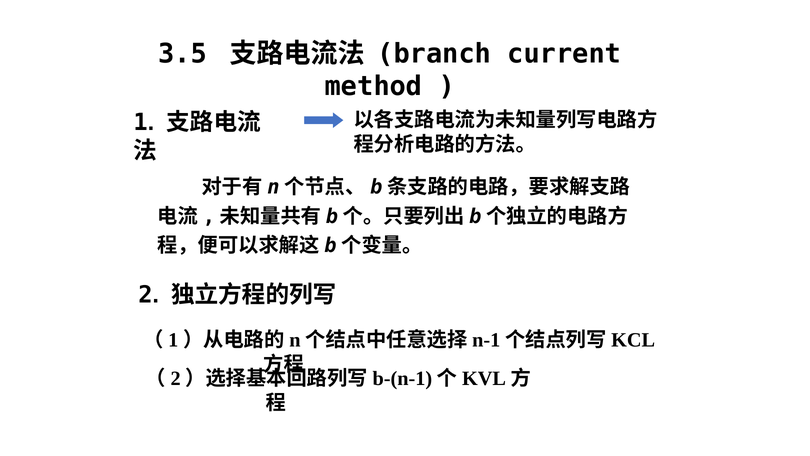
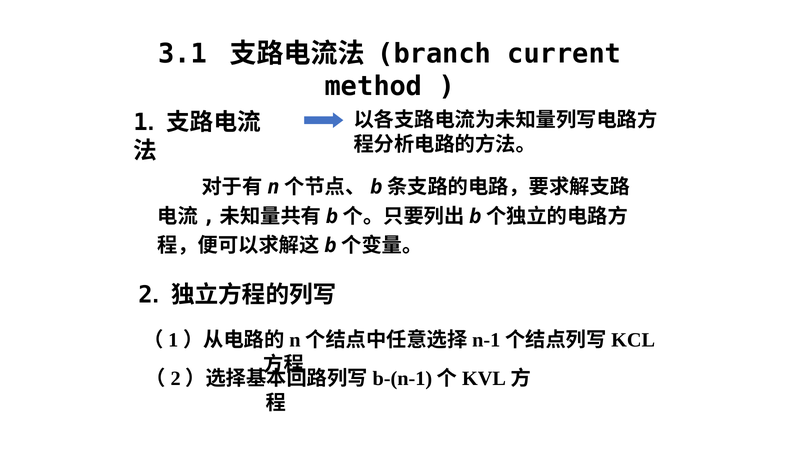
3.5: 3.5 -> 3.1 (183, 54)
